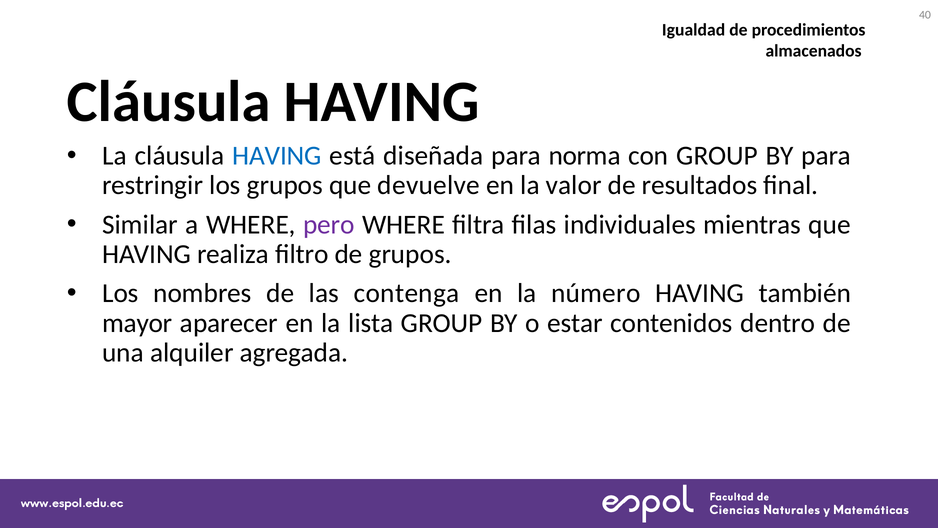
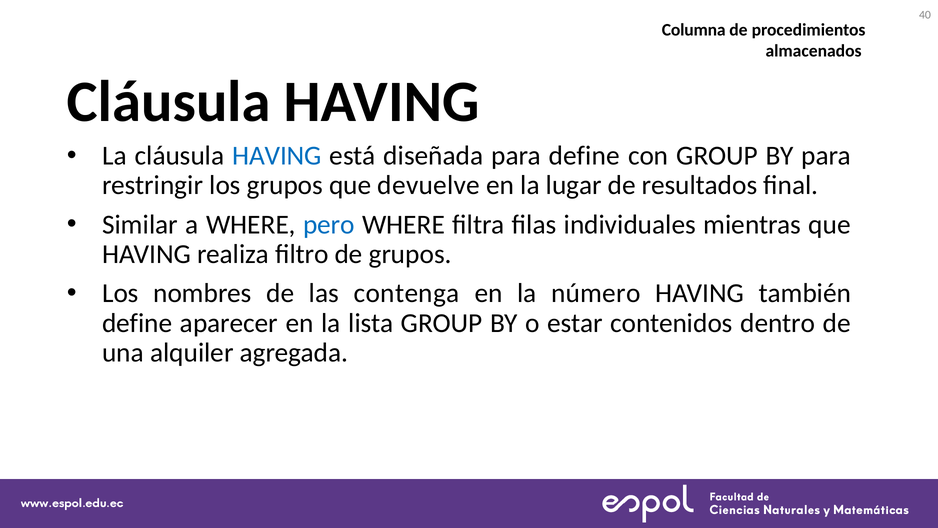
Igualdad: Igualdad -> Columna (694, 30)
para norma: norma -> define (584, 155)
valor: valor -> lugar (574, 185)
pero colour: purple -> blue (329, 224)
mayor: mayor -> define (137, 323)
